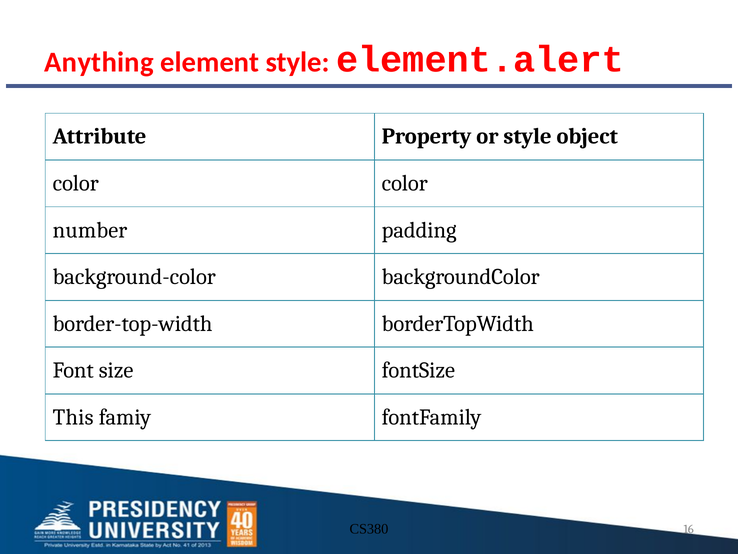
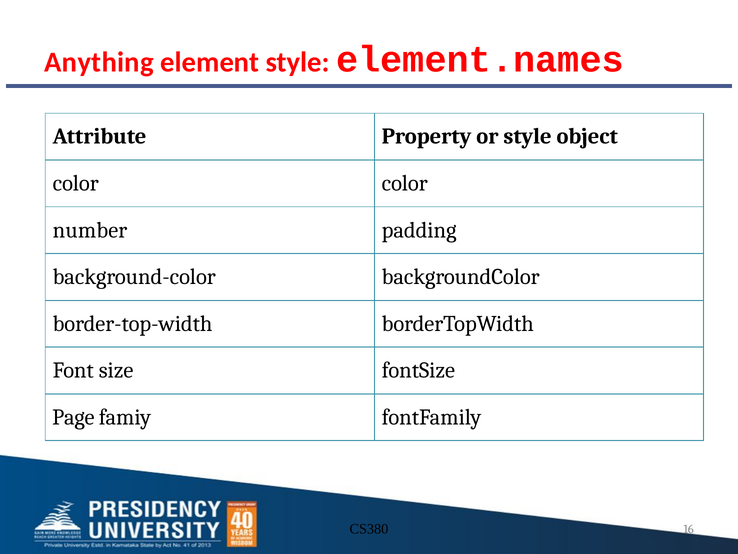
element.alert: element.alert -> element.names (480, 59)
This: This -> Page (73, 417)
